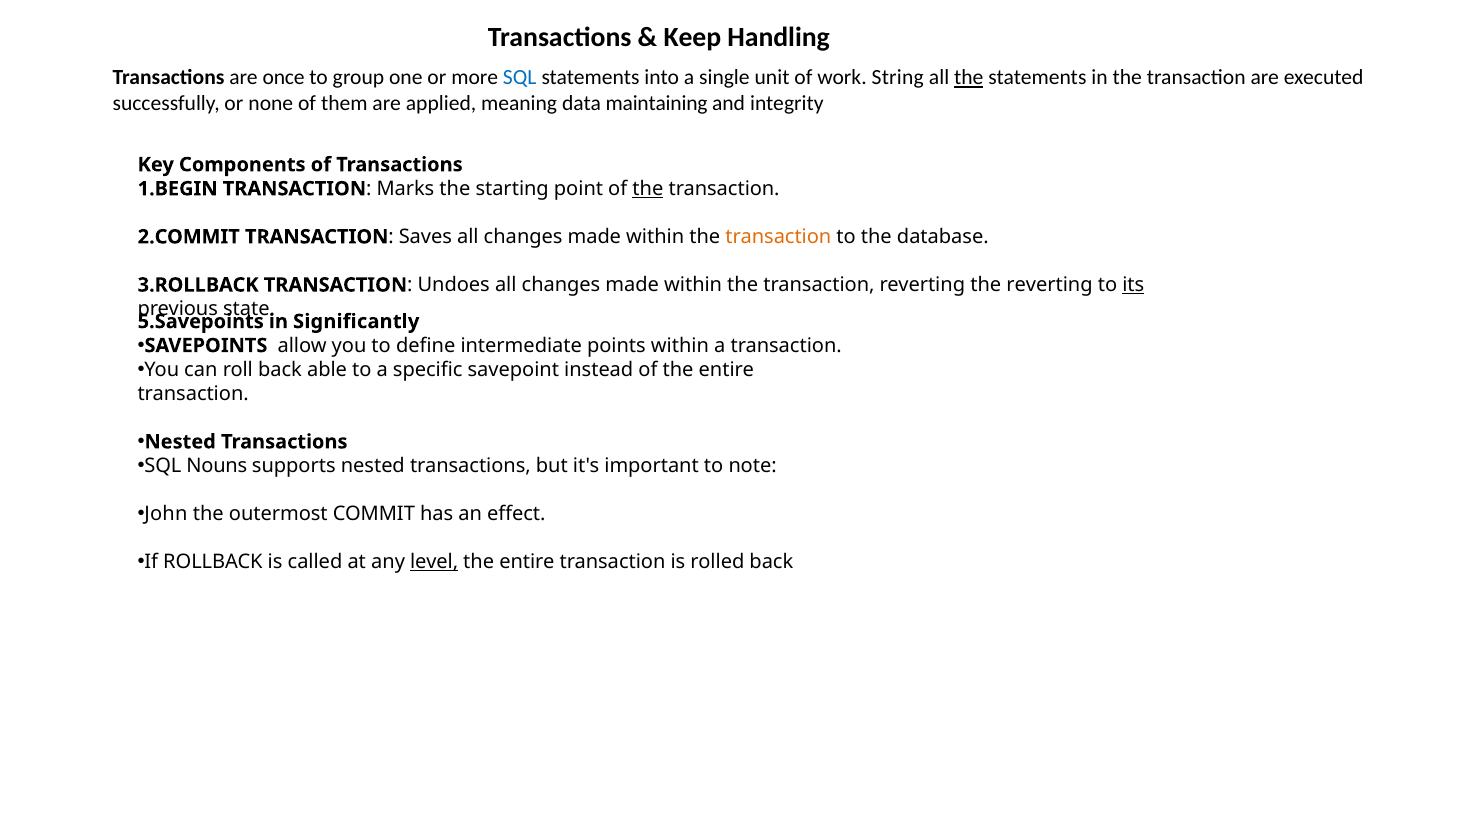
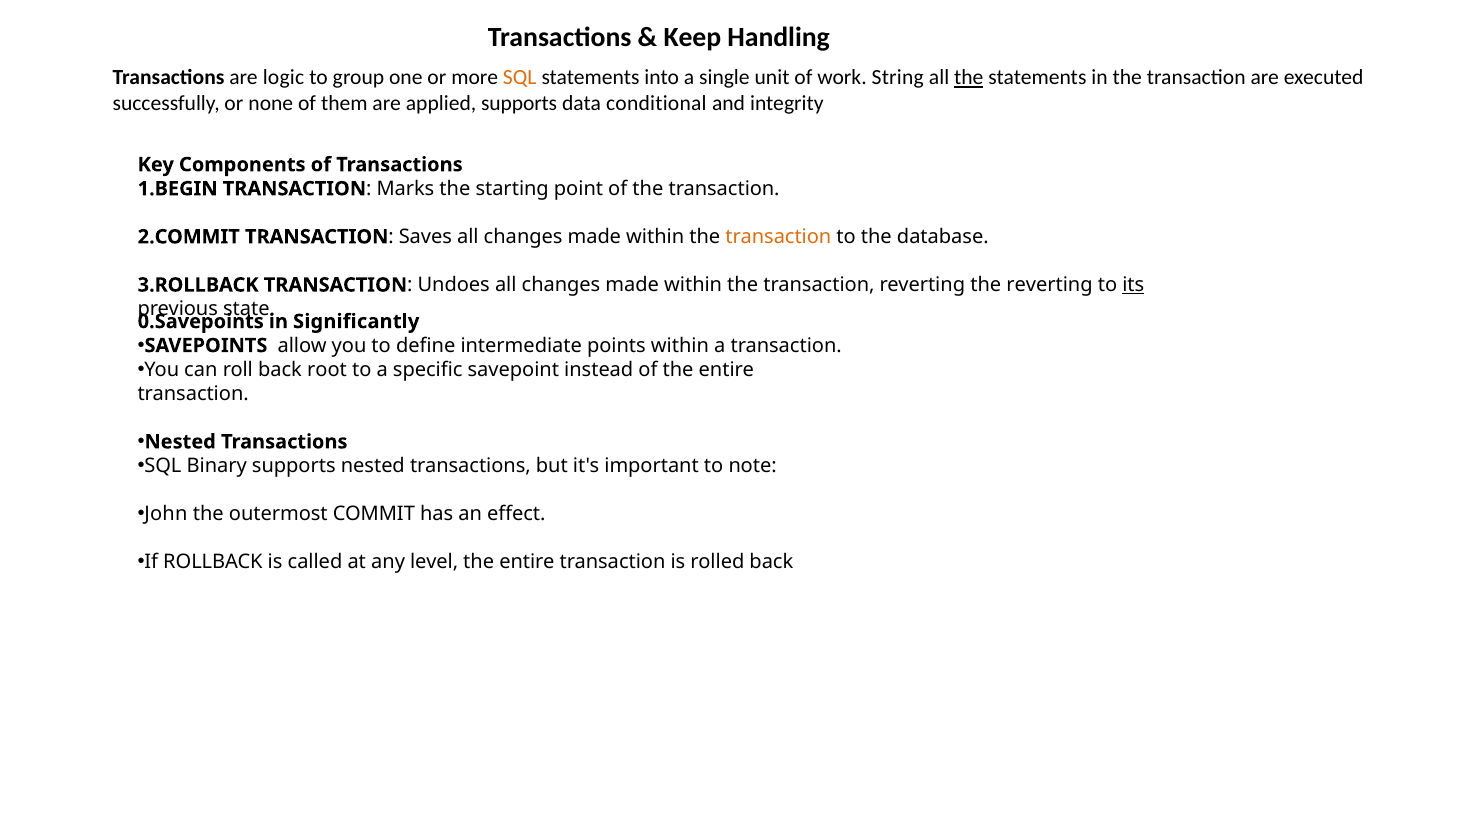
once: once -> logic (283, 78)
SQL colour: blue -> orange (520, 78)
applied meaning: meaning -> supports (519, 104)
maintaining: maintaining -> conditional (656, 104)
the underline: present -> none (648, 189)
5.Savepoints: 5.Savepoints -> 0.Savepoints (201, 322)
able: able -> root (327, 370)
Nouns: Nouns -> Binary (217, 466)
level underline: present -> none (434, 562)
